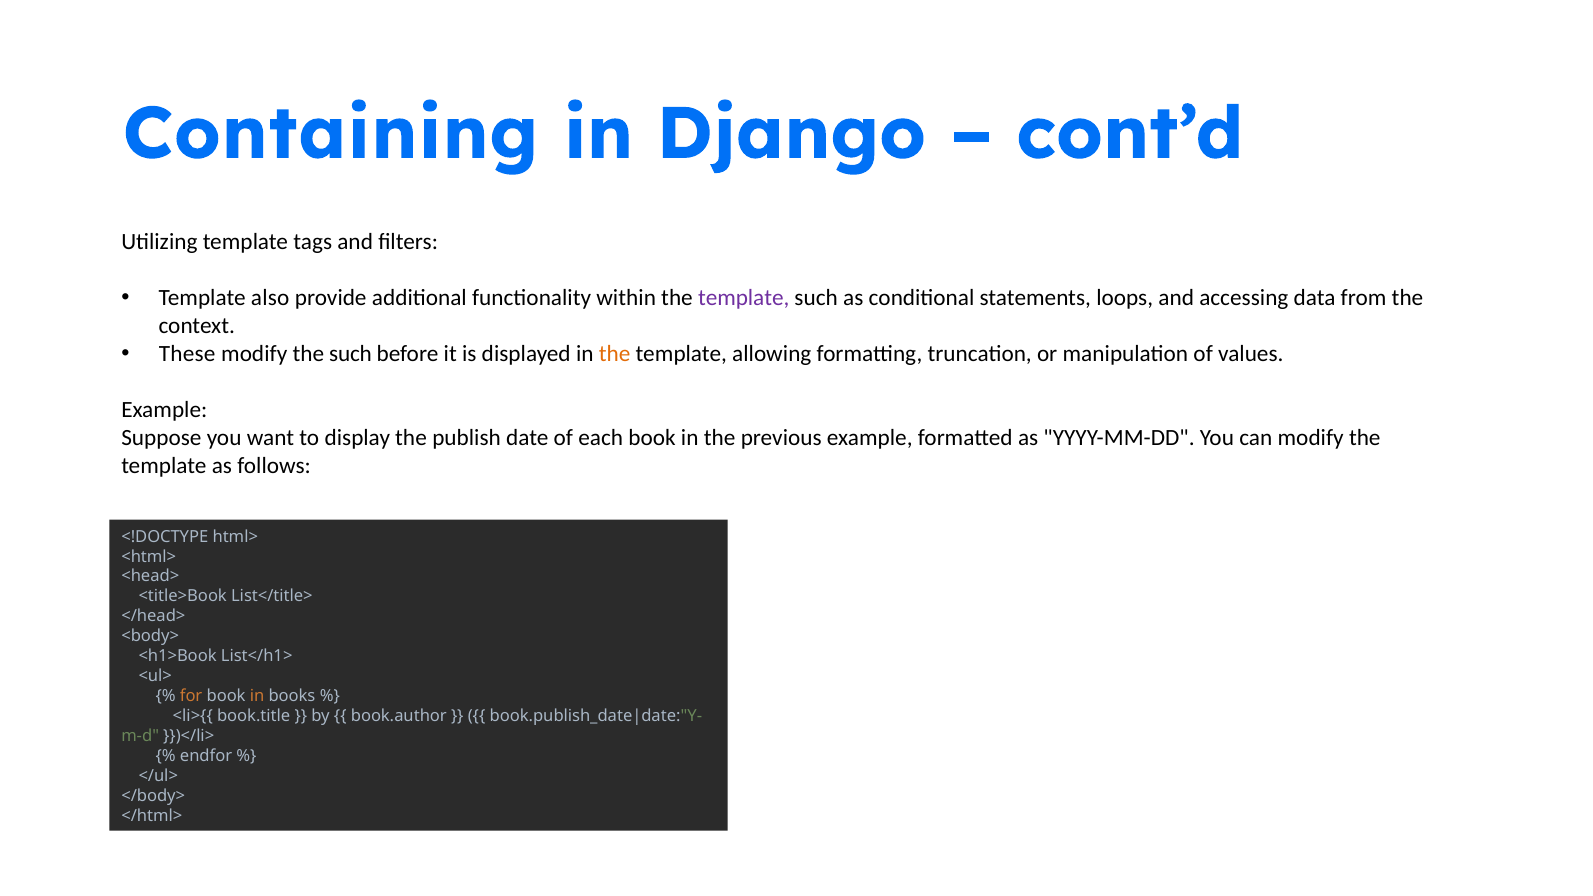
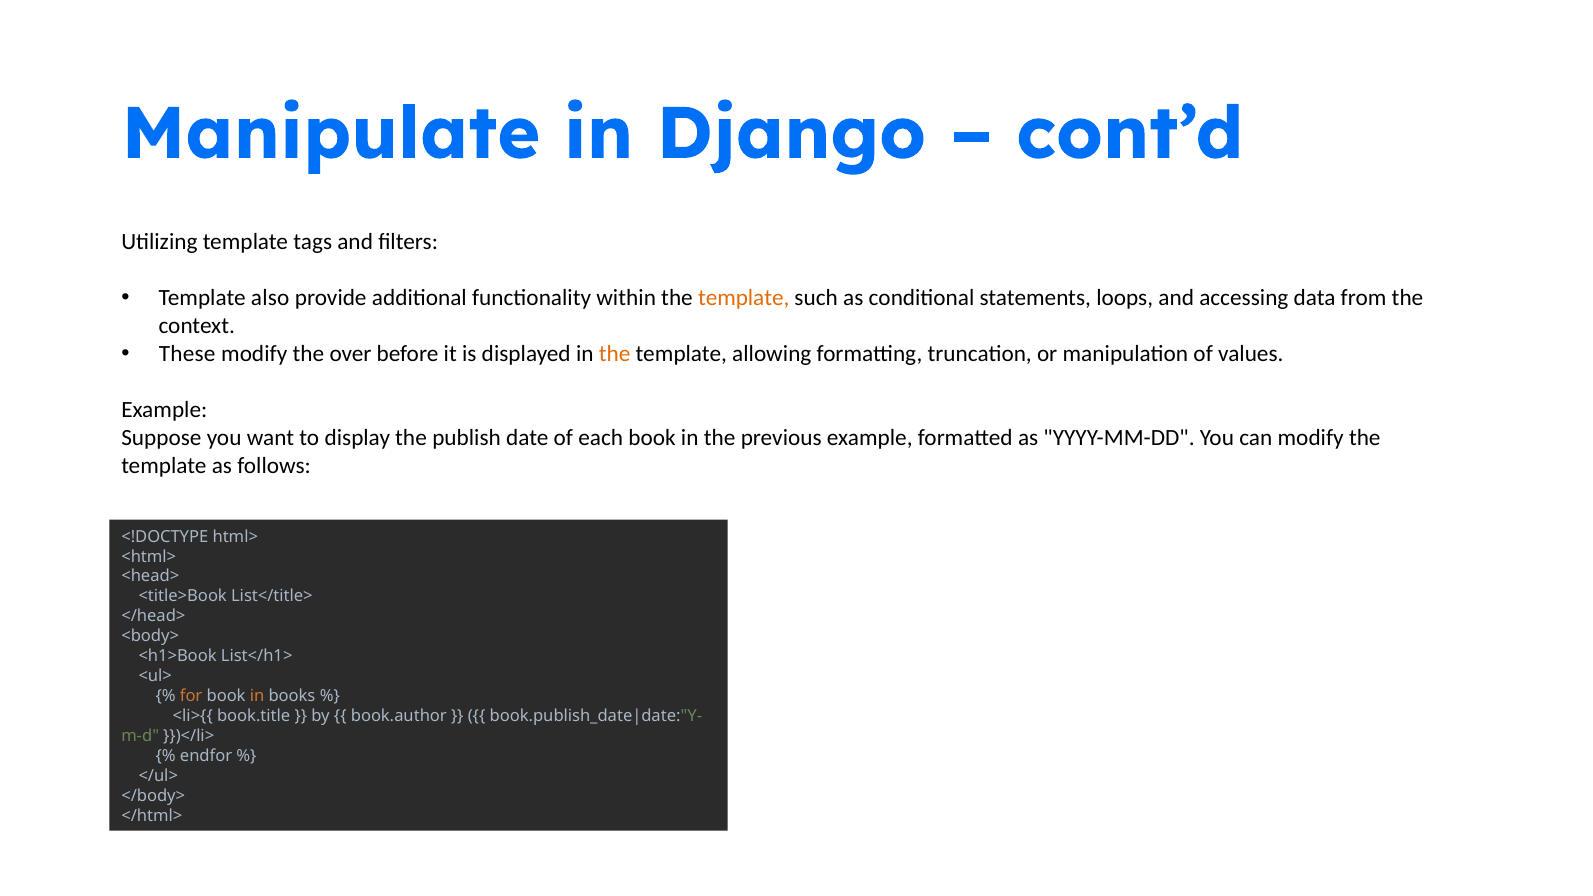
Containing: Containing -> Manipulate (331, 134)
template colour: purple -> orange (744, 298)
the such: such -> over (350, 354)
